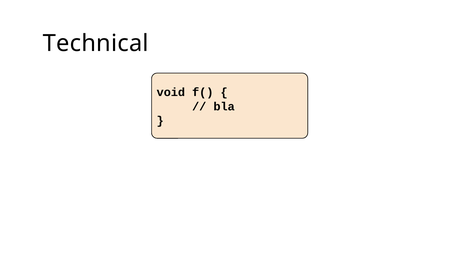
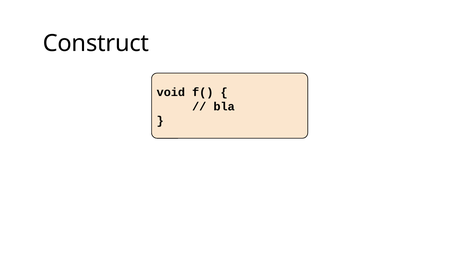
Technical: Technical -> Construct (96, 43)
